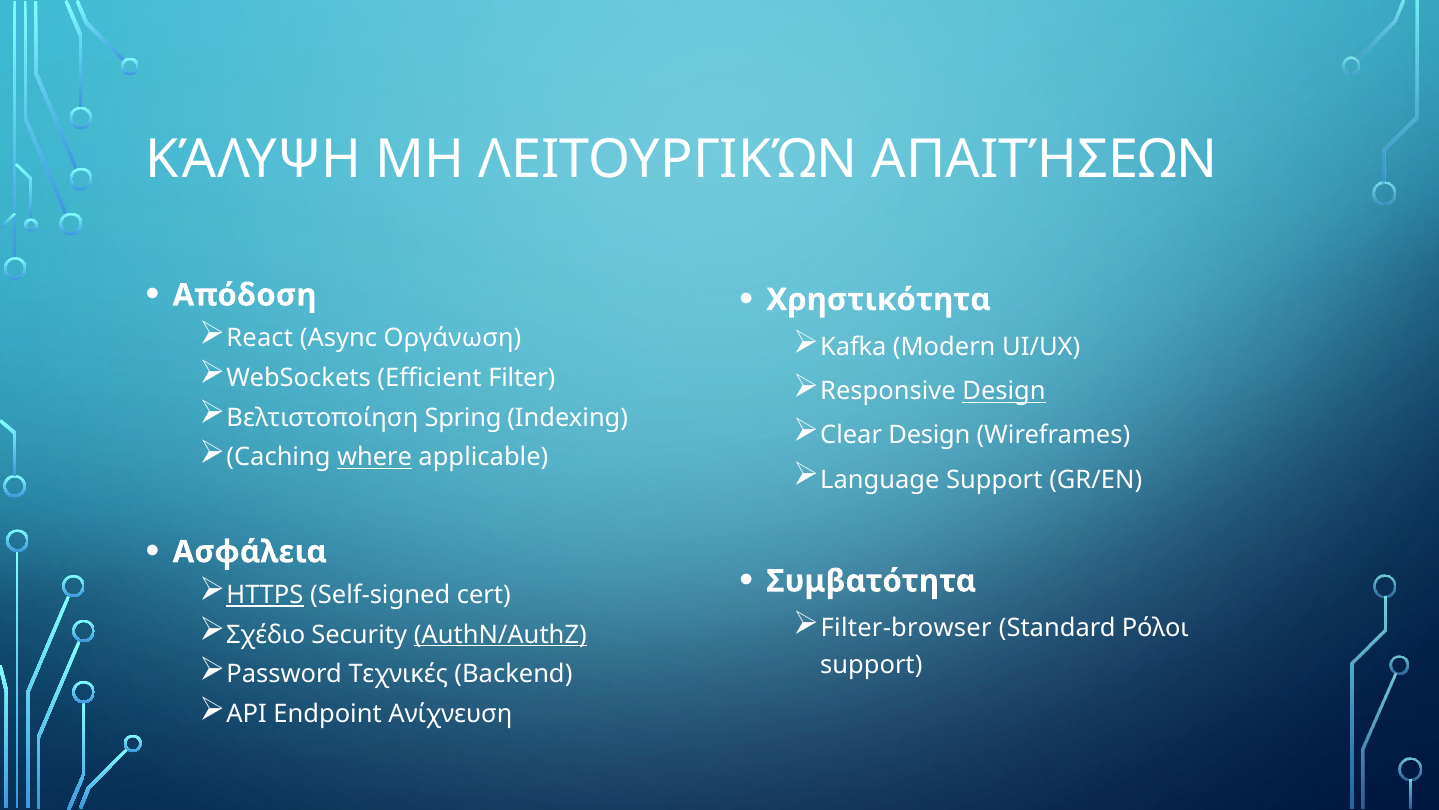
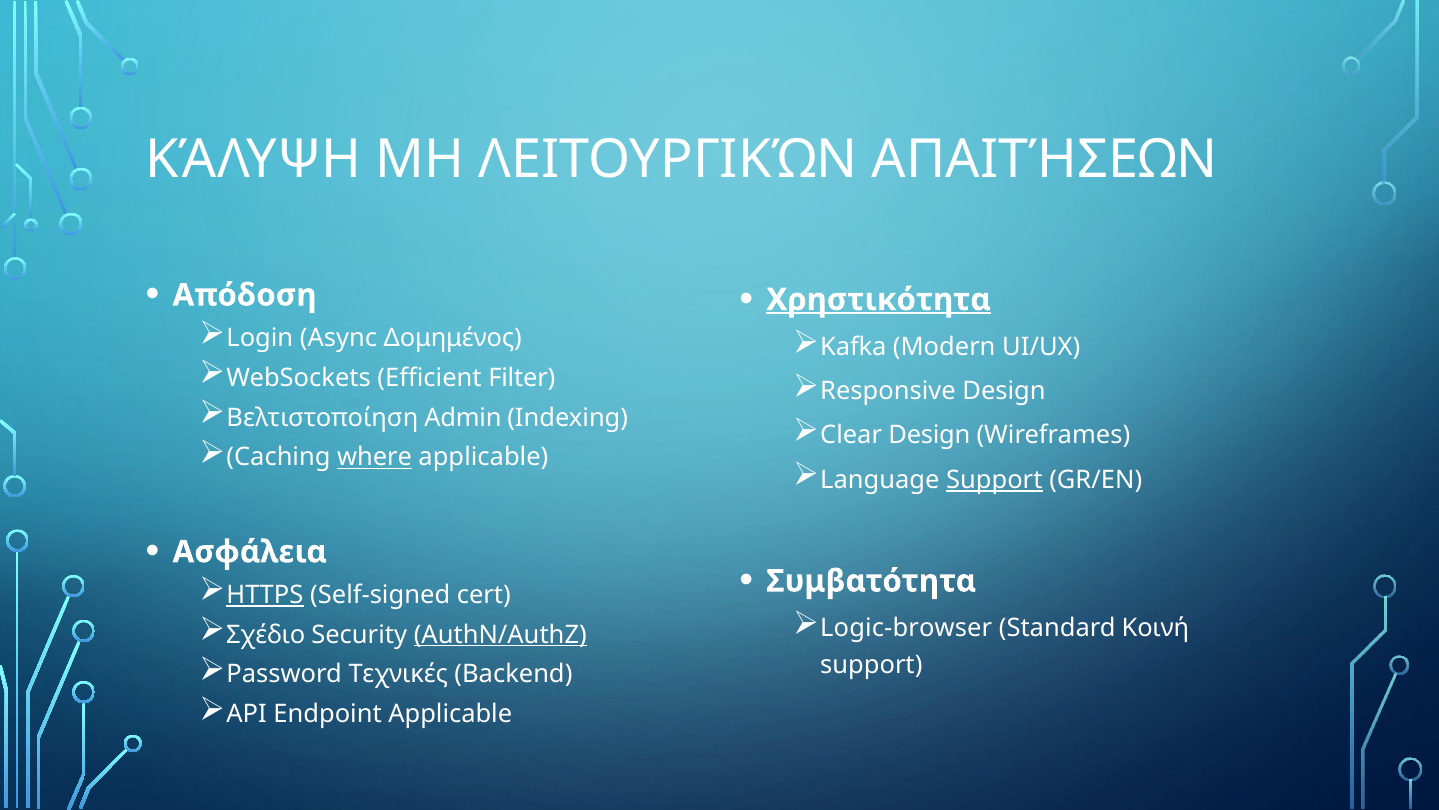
Χρηστικότητα underline: none -> present (879, 300)
React: React -> Login (260, 338)
Οργάνωση: Οργάνωση -> Δομημένος (453, 338)
Design underline: present -> none (1004, 391)
Spring: Spring -> Admin (463, 417)
Support underline: none -> present (994, 479)
Filter-browser: Filter-browser -> Logic-browser (906, 628)
Ρόλοι: Ρόλοι -> Κοινή (1155, 628)
Endpoint Ανίχνευση: Ανίχνευση -> Applicable (450, 714)
